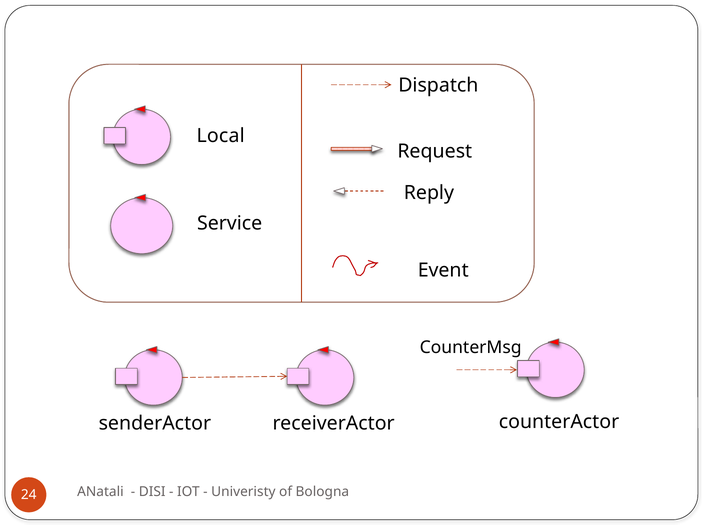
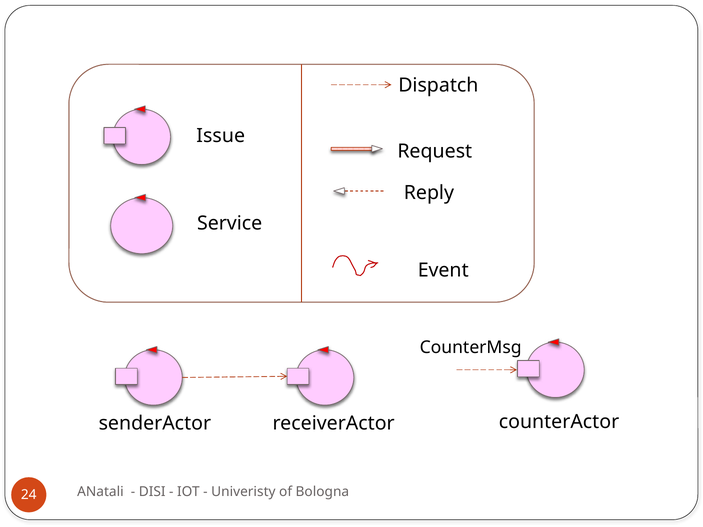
Local: Local -> Issue (221, 136)
